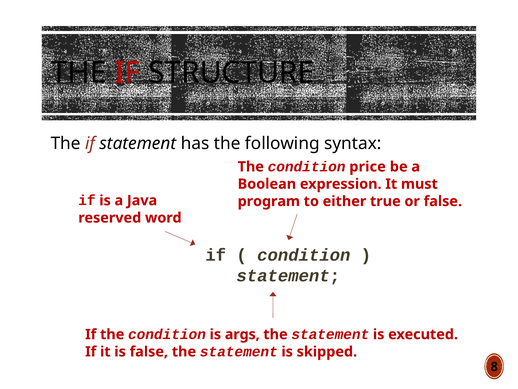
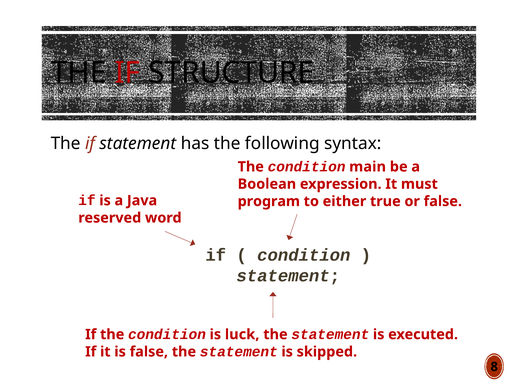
price: price -> main (368, 167)
args: args -> luck (242, 334)
